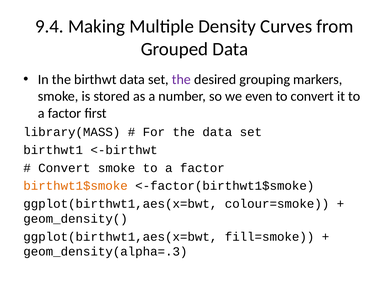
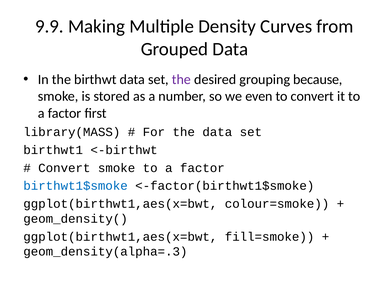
9.4: 9.4 -> 9.9 (49, 26)
markers: markers -> because (318, 79)
birthwt1$smoke colour: orange -> blue (76, 186)
